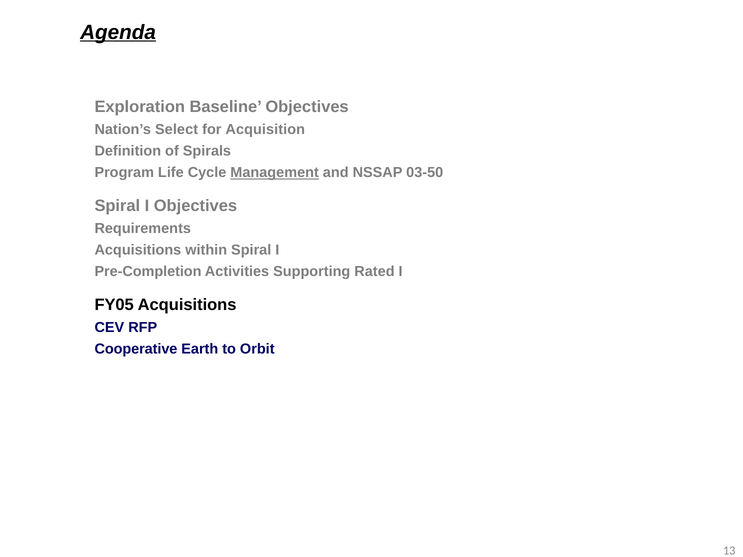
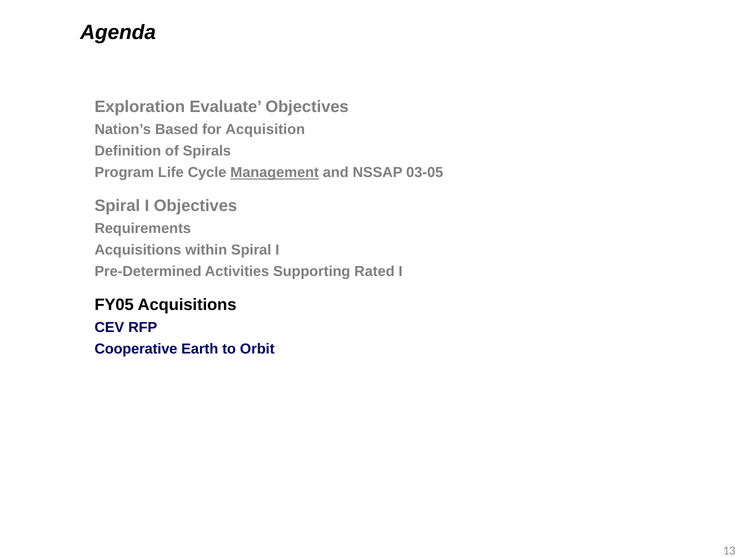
Agenda underline: present -> none (118, 32)
Baseline: Baseline -> Evaluate (226, 107)
Select: Select -> Based (177, 129)
03-50: 03-50 -> 03-05 (425, 173)
Pre-Completion: Pre-Completion -> Pre-Determined (148, 272)
